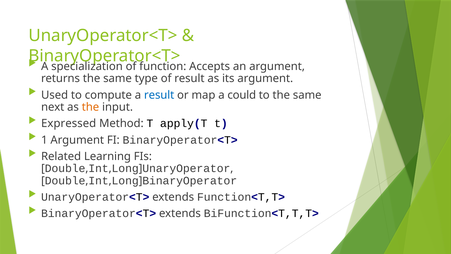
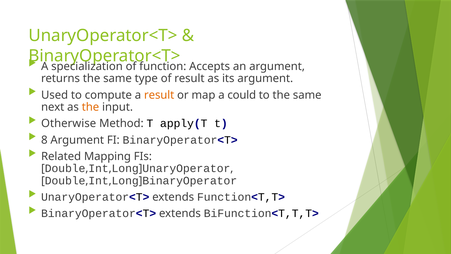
result colour: blue -> orange (159, 95)
Expressed: Expressed -> Otherwise (69, 123)
1: 1 -> 8 (44, 140)
Learning: Learning -> Mapping (107, 156)
